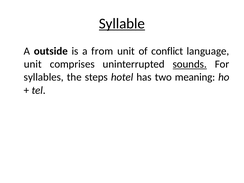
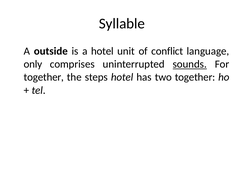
Syllable underline: present -> none (122, 24)
a from: from -> hotel (102, 51)
unit: unit -> only (33, 64)
syllables: syllables -> together (44, 77)
two meaning: meaning -> together (195, 77)
